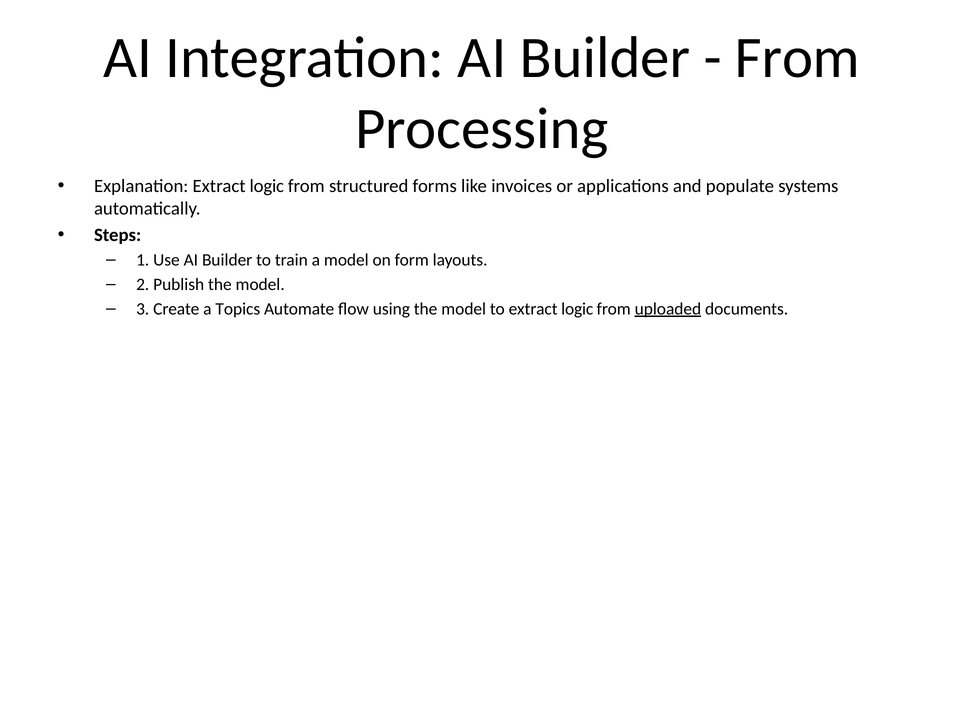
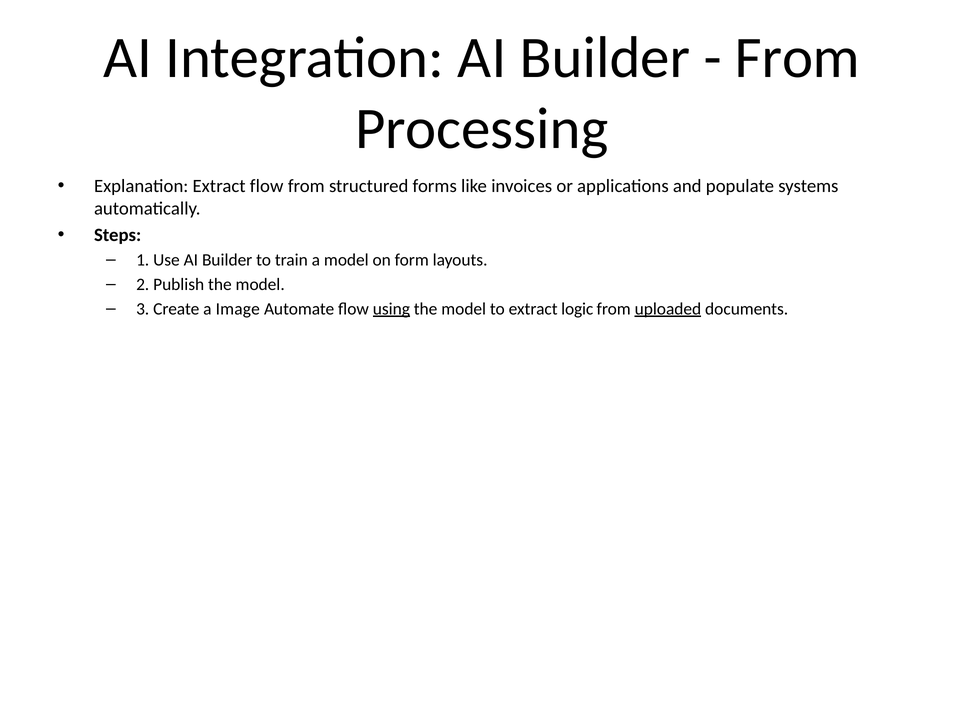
Explanation Extract logic: logic -> flow (267, 186)
Topics: Topics -> Image (238, 309)
using underline: none -> present (391, 309)
